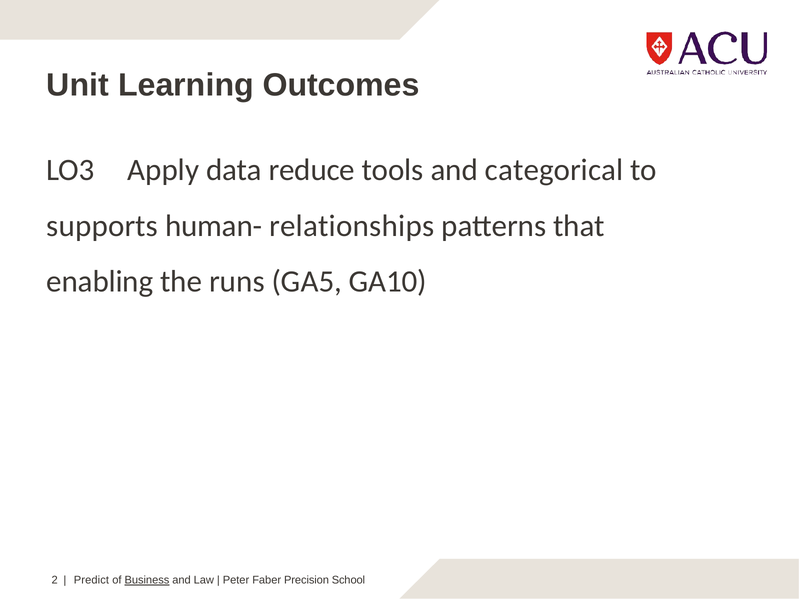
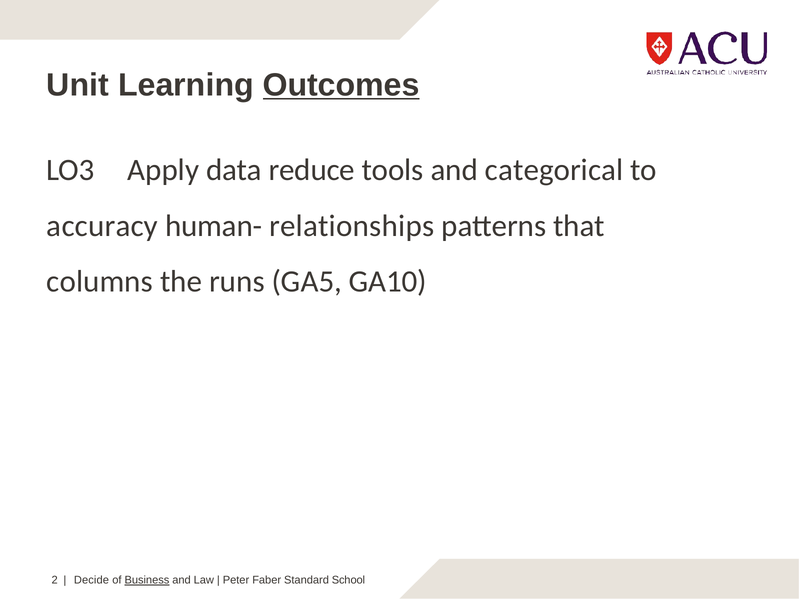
Outcomes underline: none -> present (341, 85)
supports: supports -> accuracy (102, 226)
enabling: enabling -> columns (100, 282)
Predict: Predict -> Decide (91, 580)
Precision: Precision -> Standard (306, 580)
